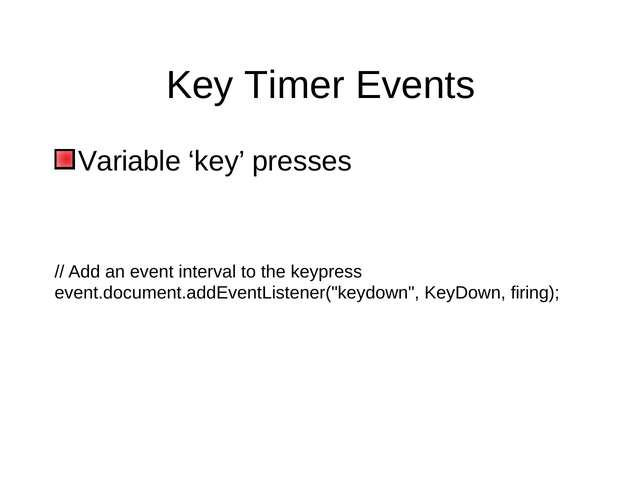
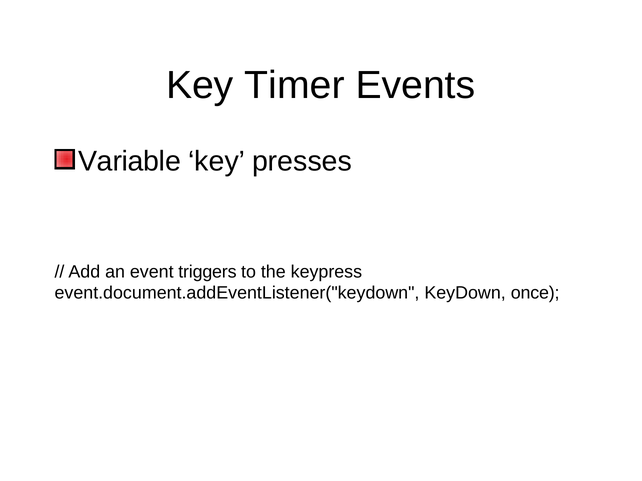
interval: interval -> triggers (207, 272)
firing: firing -> once (535, 293)
